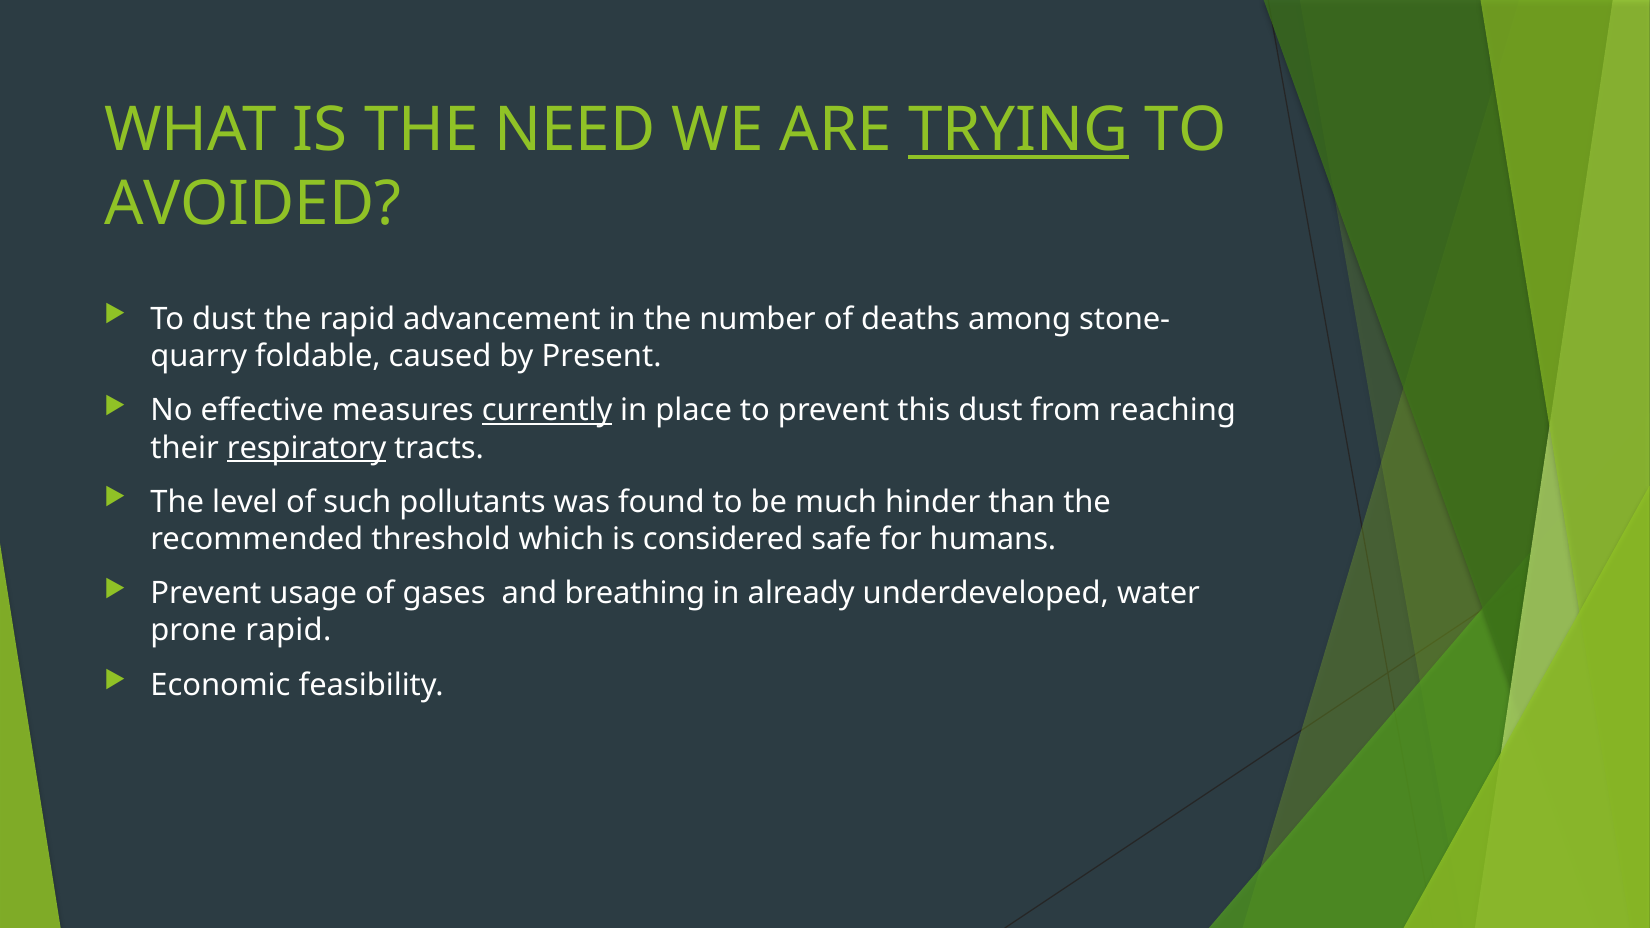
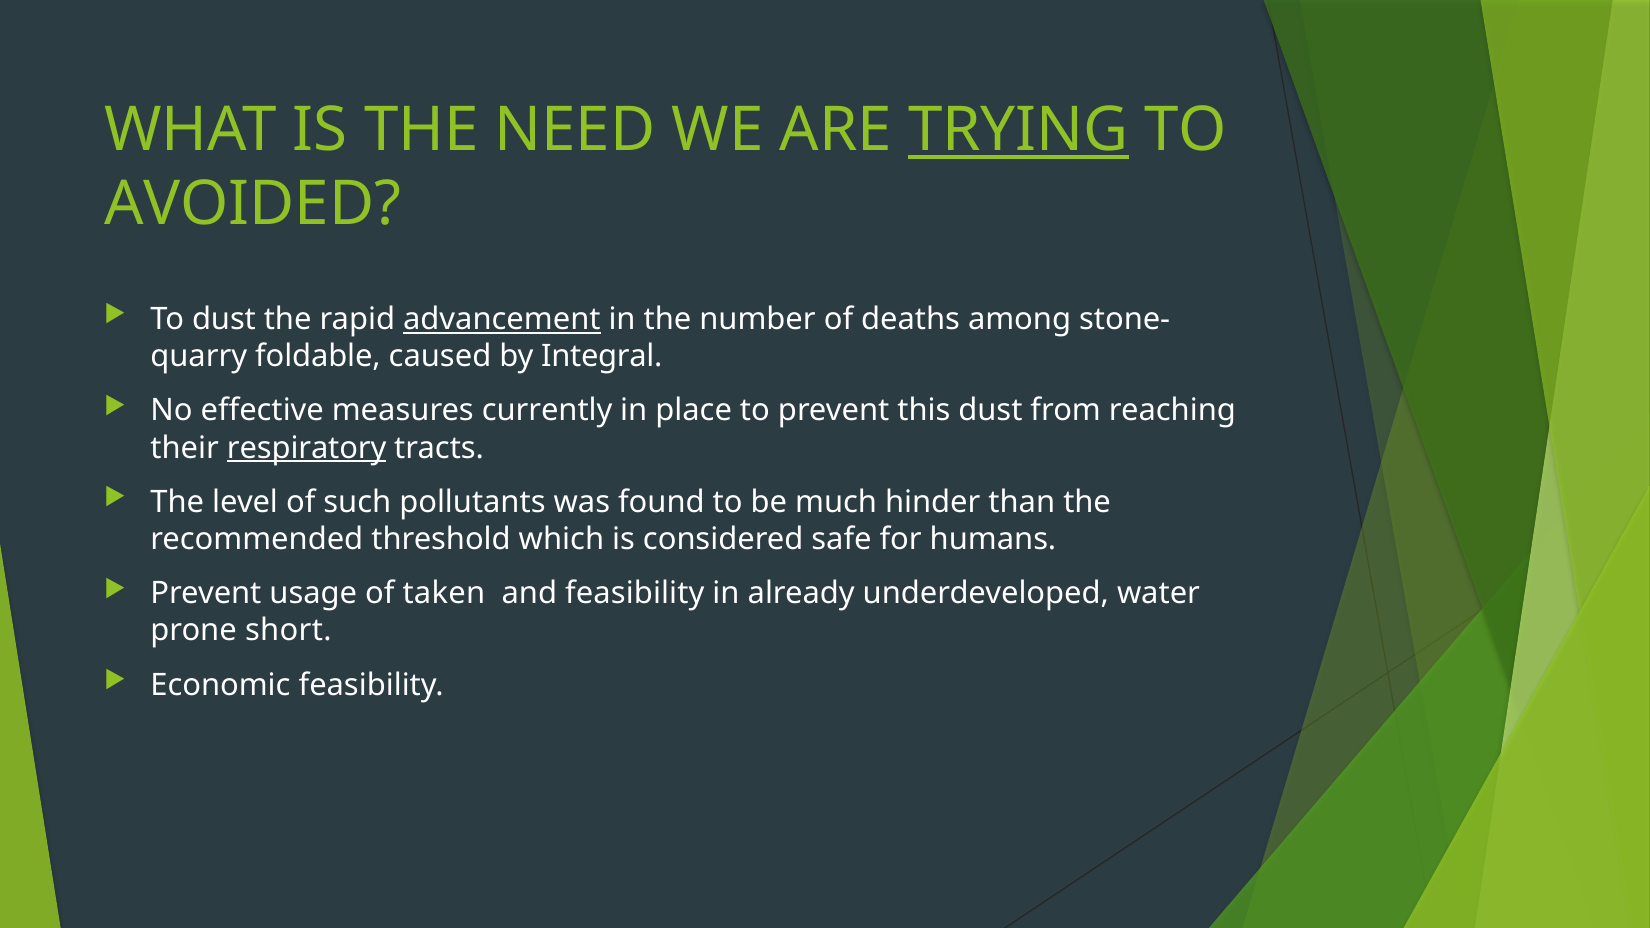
advancement underline: none -> present (502, 319)
Present: Present -> Integral (602, 356)
currently underline: present -> none (547, 411)
gases: gases -> taken (444, 594)
and breathing: breathing -> feasibility (635, 594)
prone rapid: rapid -> short (288, 631)
